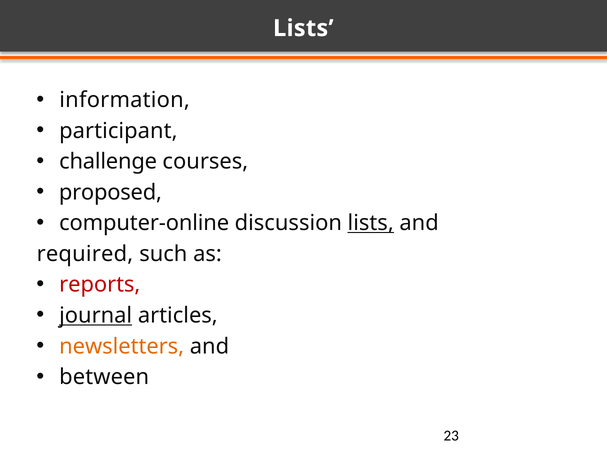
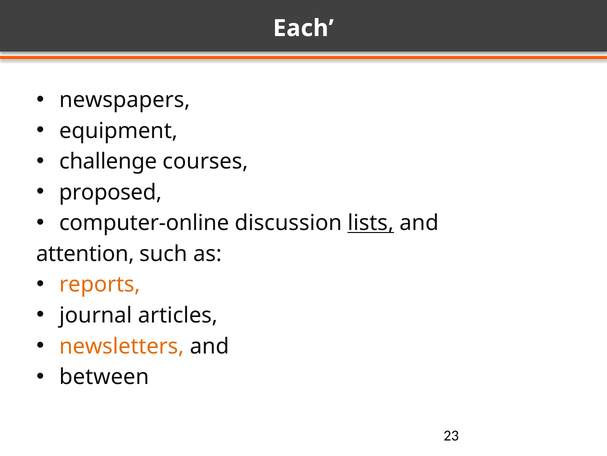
Lists: Lists -> Each (303, 28)
information: information -> newspapers (125, 100)
participant: participant -> equipment (118, 131)
required: required -> attention (85, 253)
reports colour: red -> orange (100, 284)
journal underline: present -> none (96, 315)
